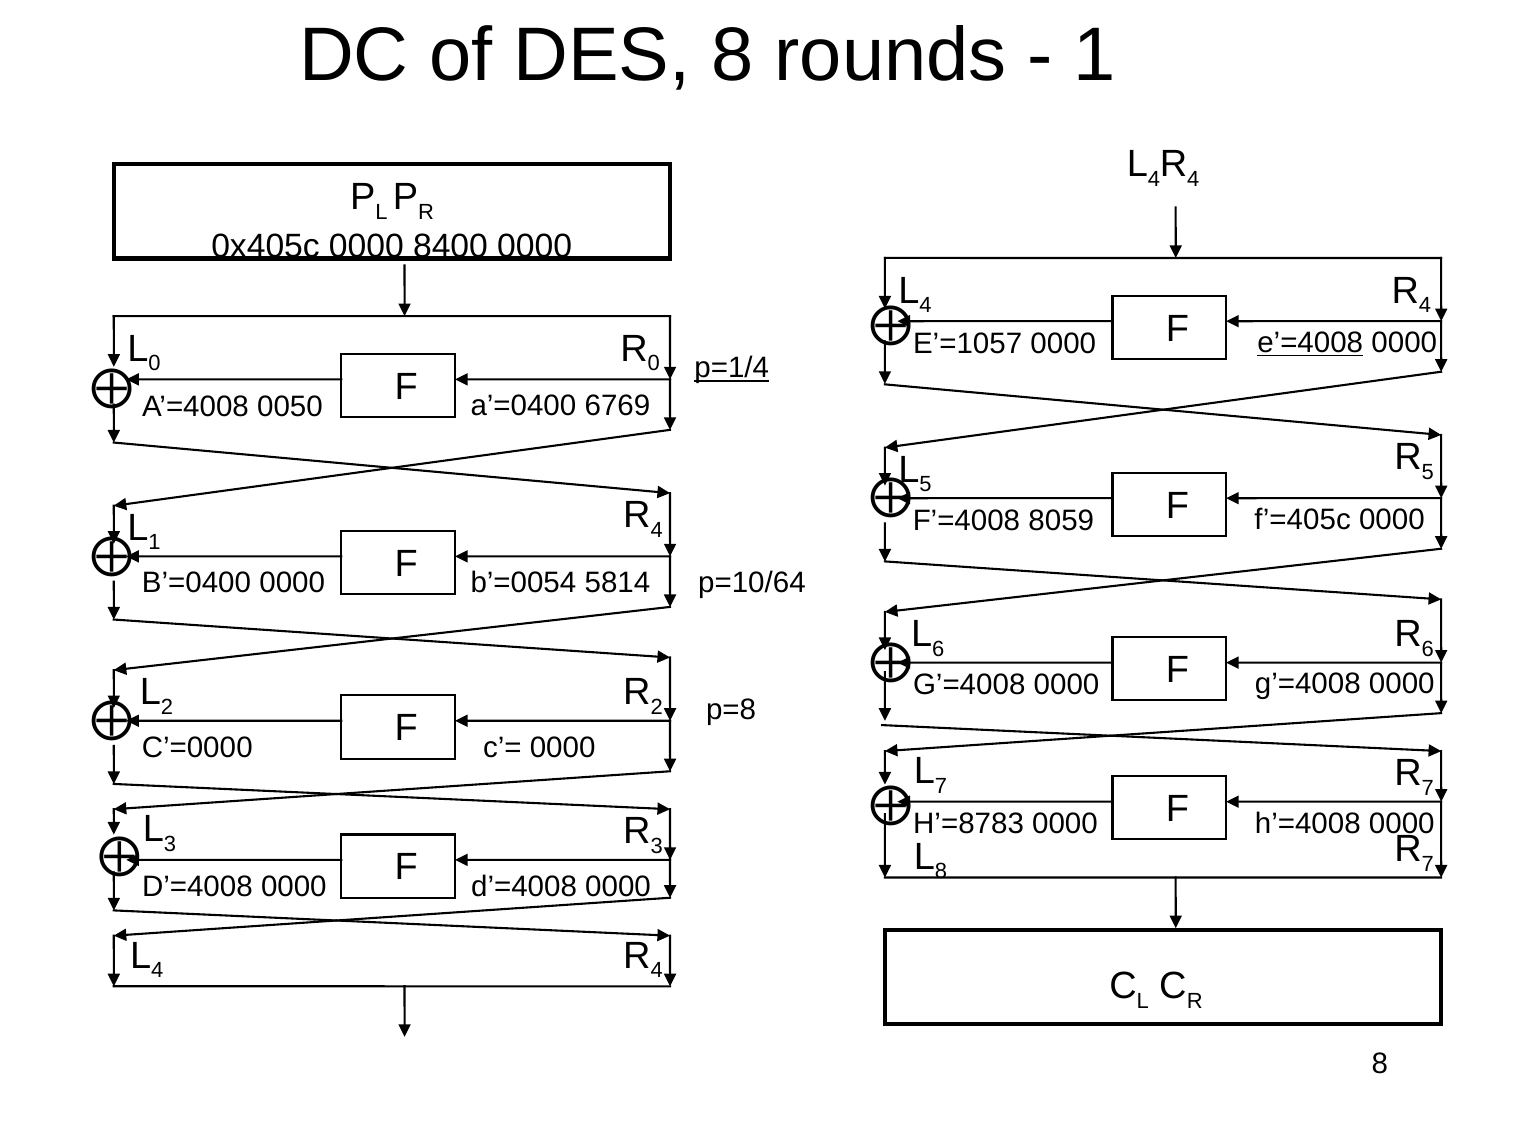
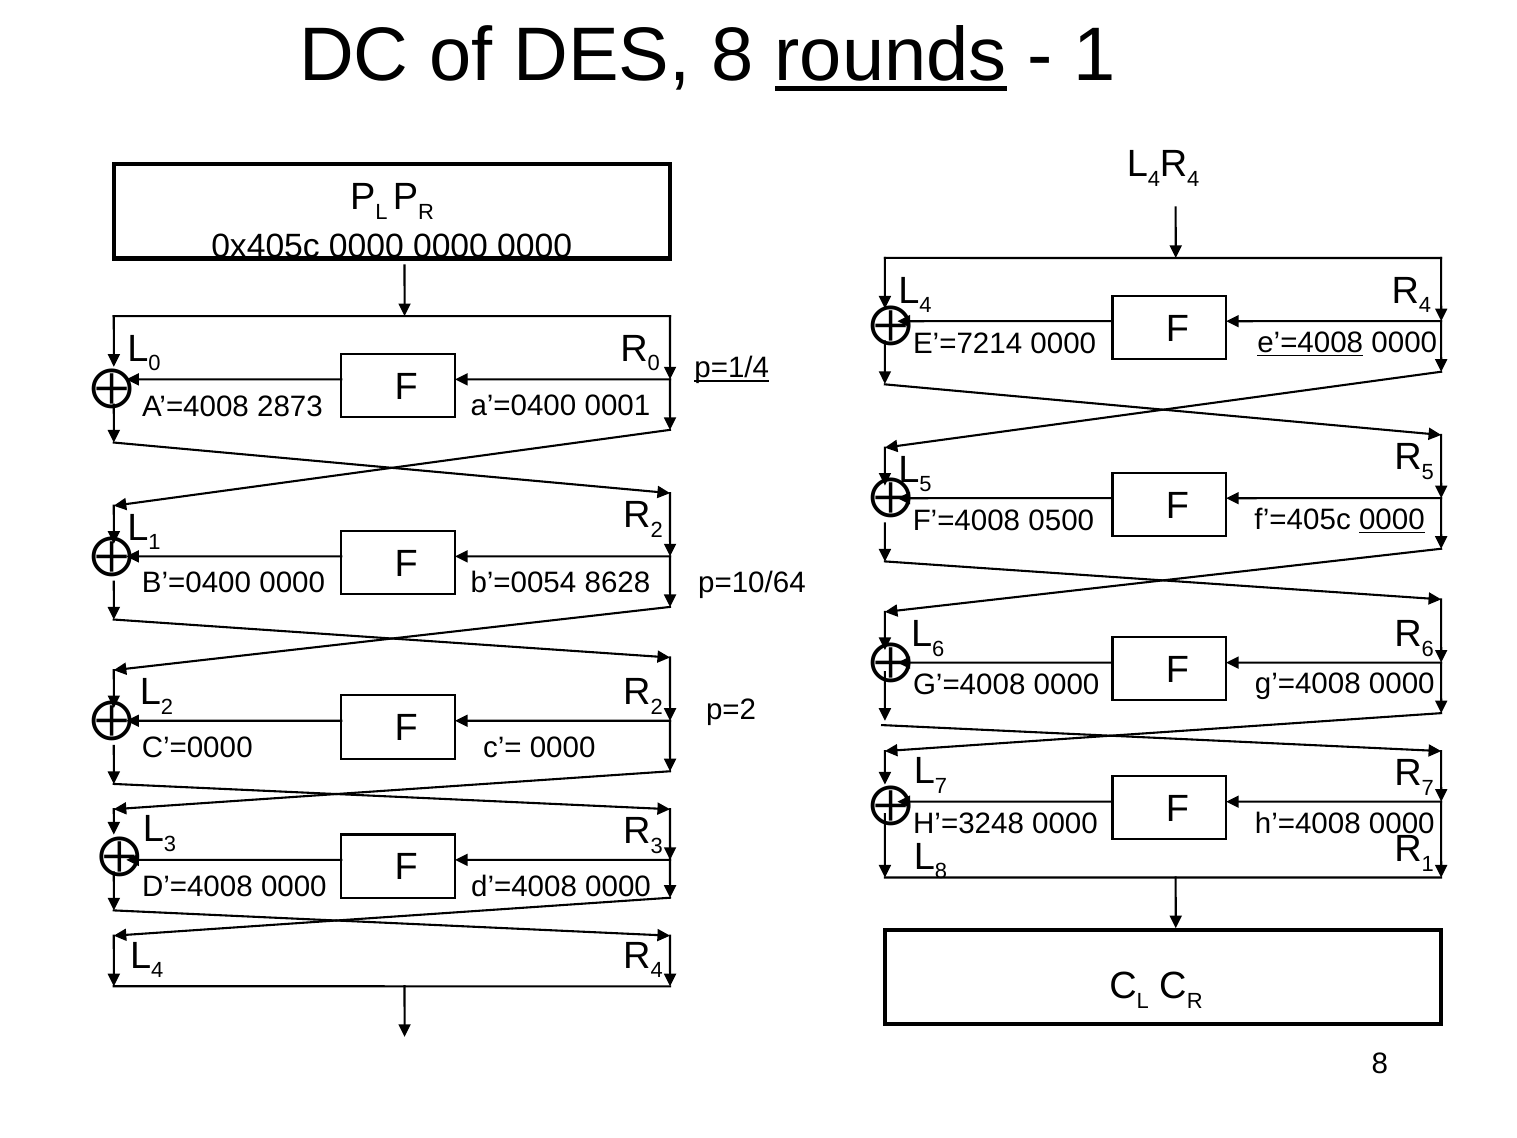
rounds underline: none -> present (891, 56)
0x405c 0000 8400: 8400 -> 0000 (450, 246)
E’=1057: E’=1057 -> E’=7214 (968, 343)
0050: 0050 -> 2873 (290, 406)
6769: 6769 -> 0001 (617, 406)
4: 4 -> 2 (657, 530)
0000 underline: none -> present (1392, 520)
8059: 8059 -> 0500 (1061, 520)
5814: 5814 -> 8628 (617, 583)
p=8: p=8 -> p=2 (731, 709)
H’=8783: H’=8783 -> H’=3248 (969, 823)
7: 7 -> 1 (1428, 864)
